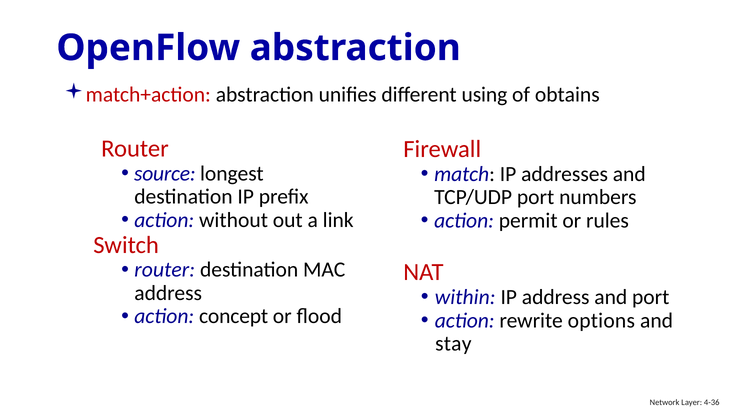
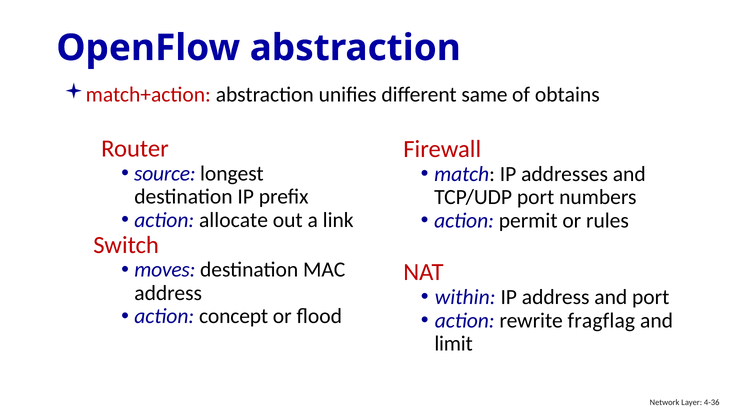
using: using -> same (484, 95)
without: without -> allocate (234, 220)
router: router -> moves (165, 270)
options: options -> fragflag (601, 320)
stay: stay -> limit (454, 343)
